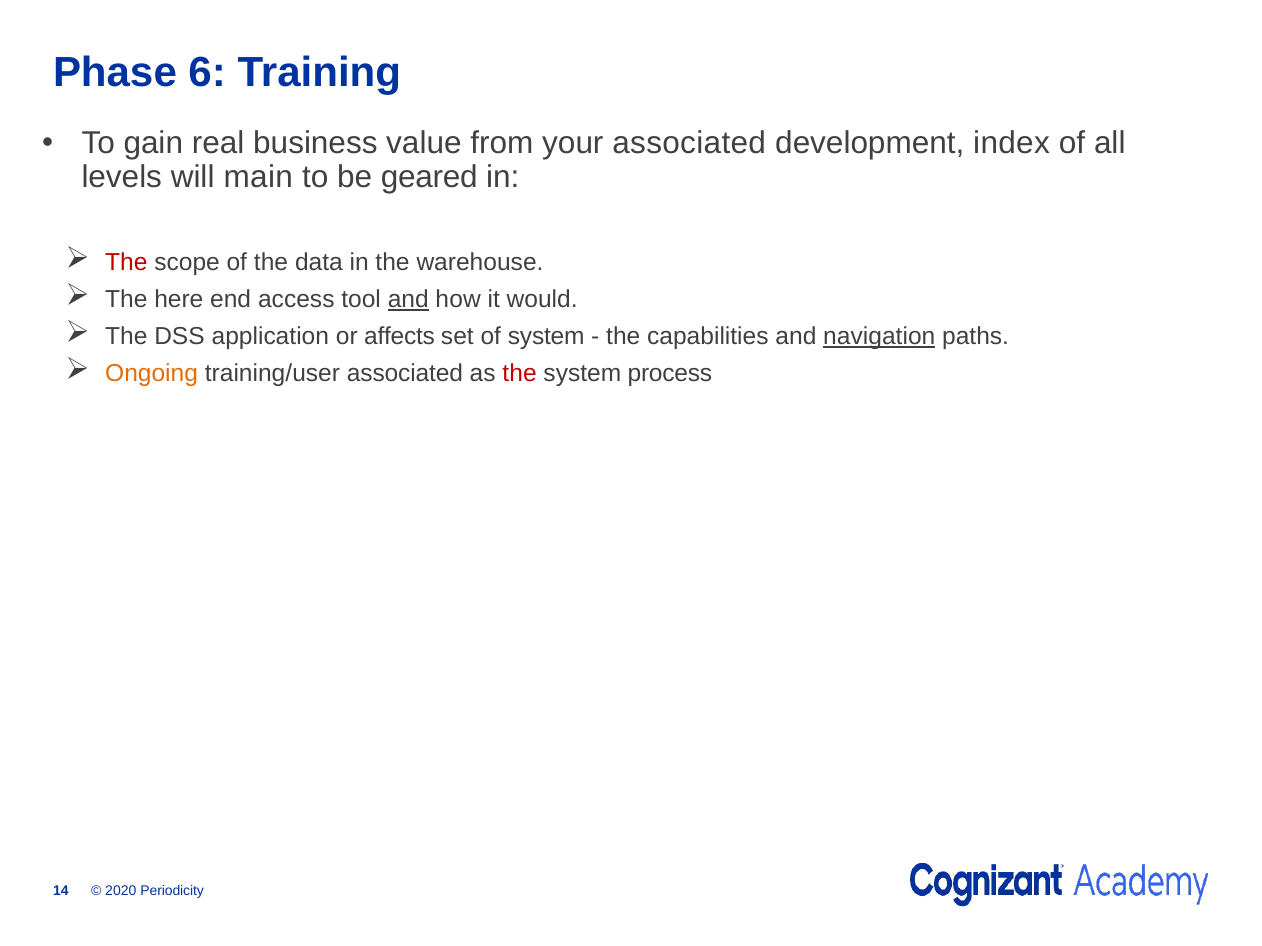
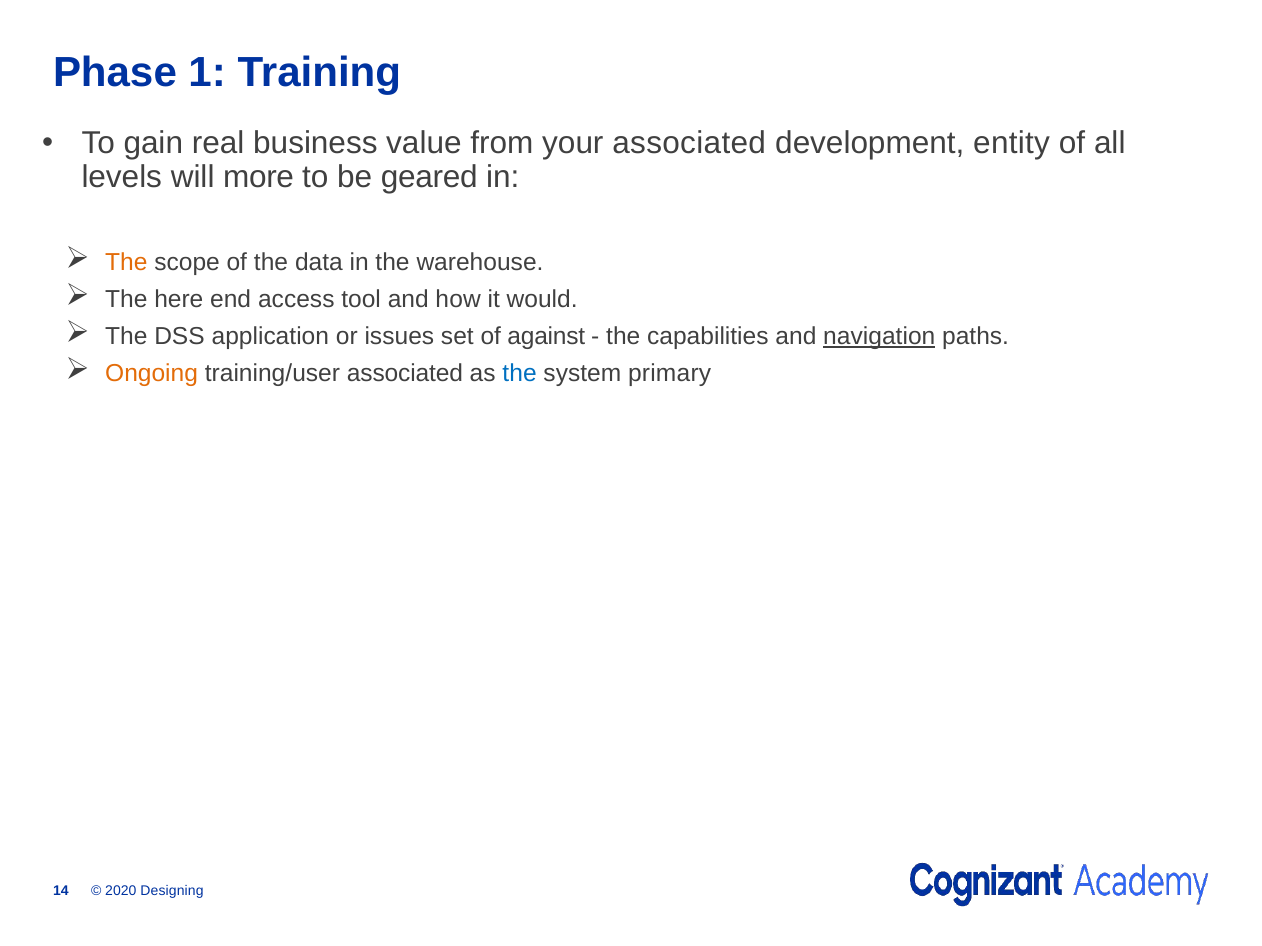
6: 6 -> 1 (207, 73)
index: index -> entity (1012, 143)
main: main -> more (259, 177)
The colour: red -> orange (126, 263)
and underline: present -> none (408, 300)
affects: affects -> issues (399, 337)
of system: system -> against (546, 337)
the colour: red -> blue (520, 374)
process: process -> primary (670, 374)
Periodicity: Periodicity -> Designing (172, 891)
